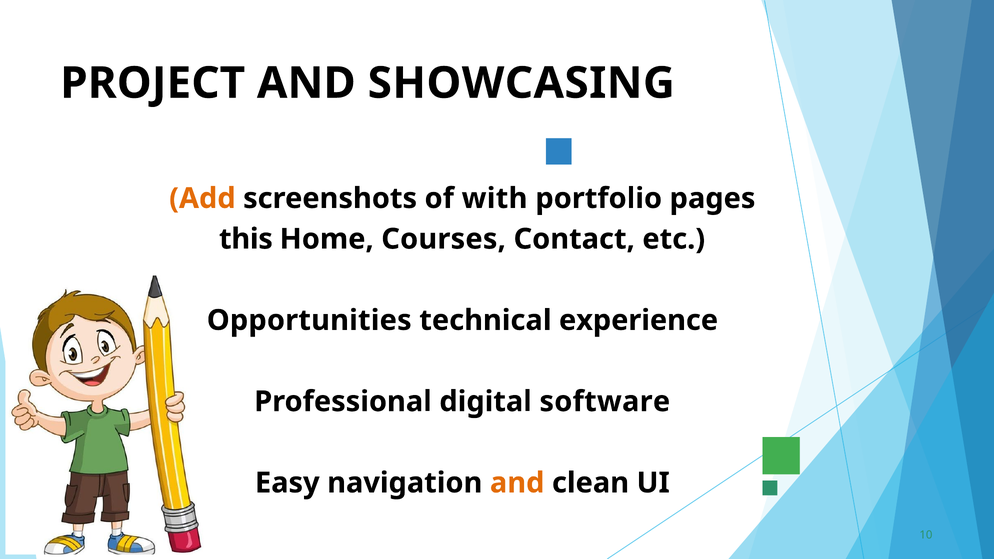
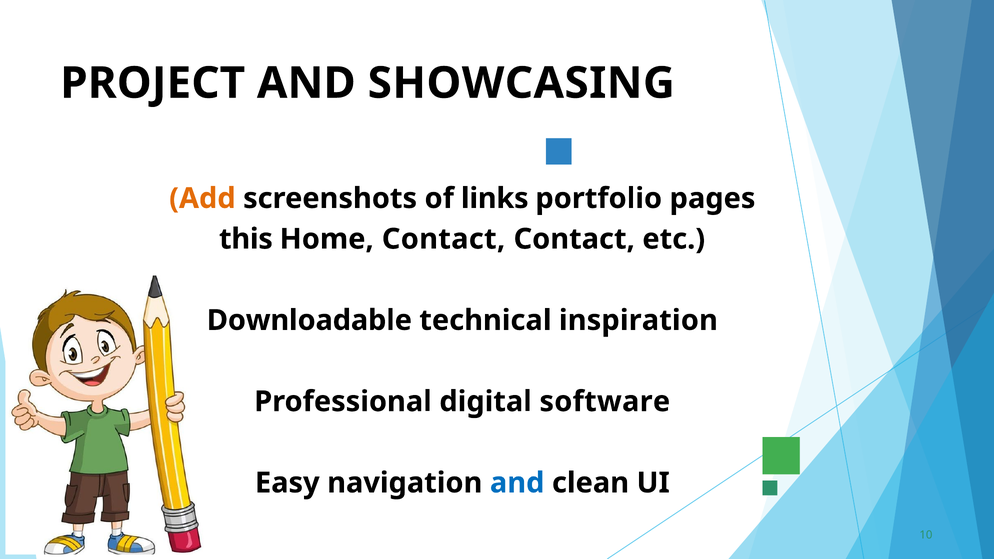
with: with -> links (495, 198)
Home Courses: Courses -> Contact (444, 239)
Opportunities: Opportunities -> Downloadable (309, 320)
experience: experience -> inspiration (638, 320)
and colour: orange -> blue (517, 483)
